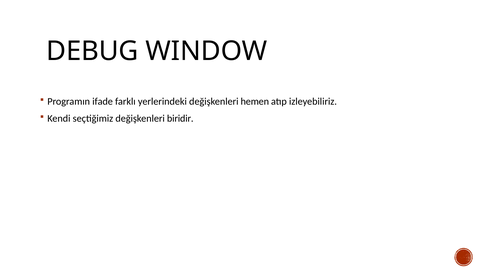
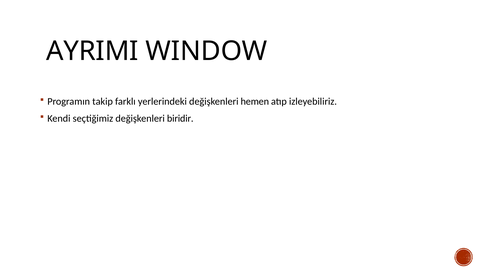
DEBUG: DEBUG -> AYRIMI (92, 51)
ifade: ifade -> takip (103, 102)
